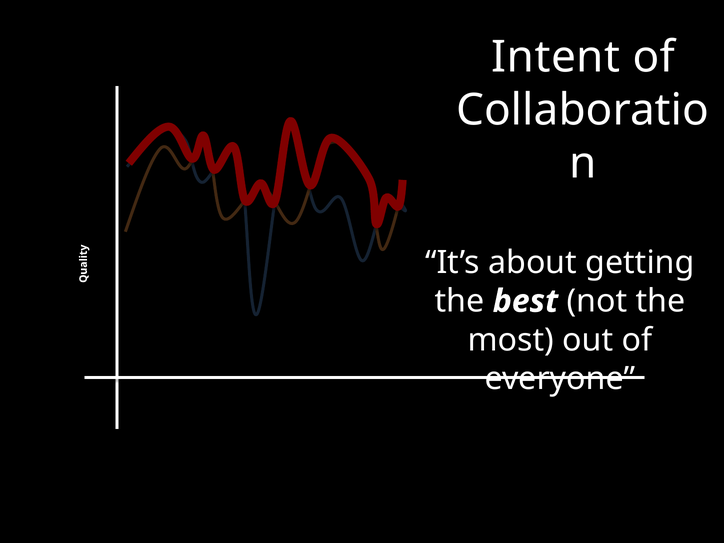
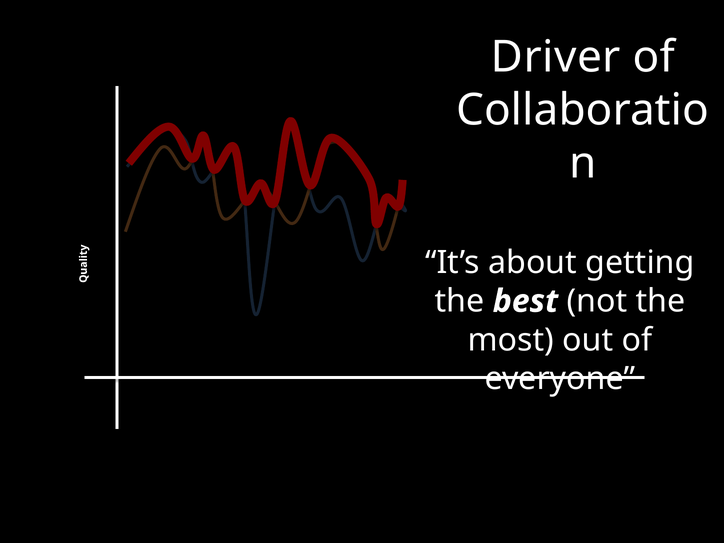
Intent: Intent -> Driver (556, 57)
